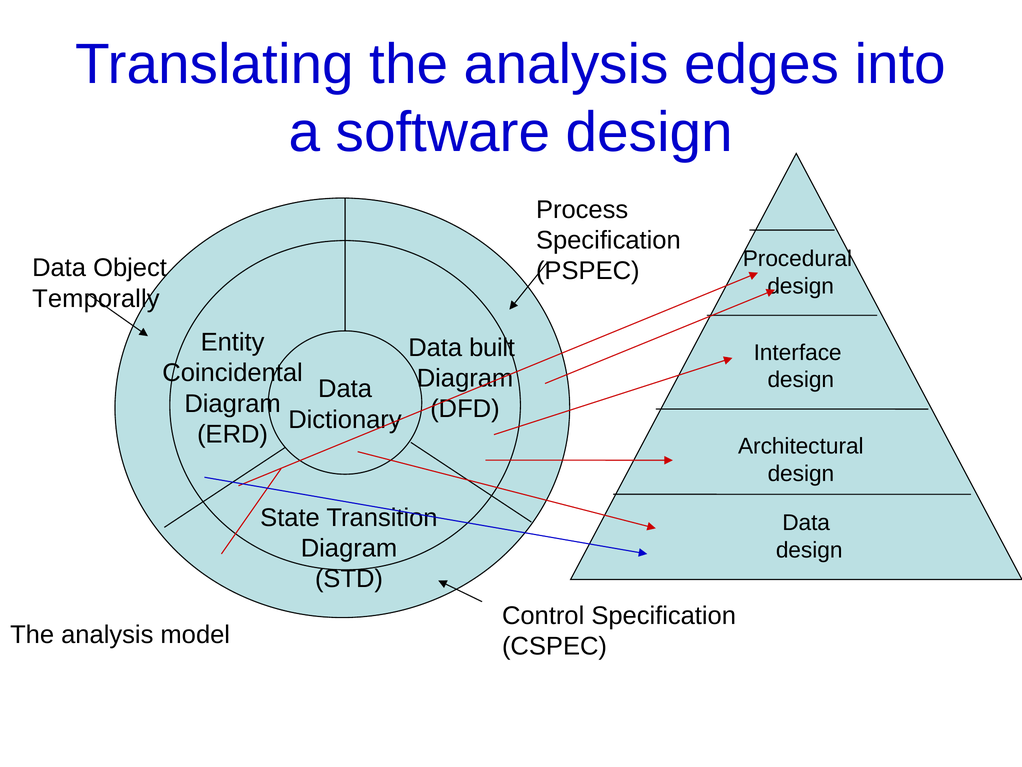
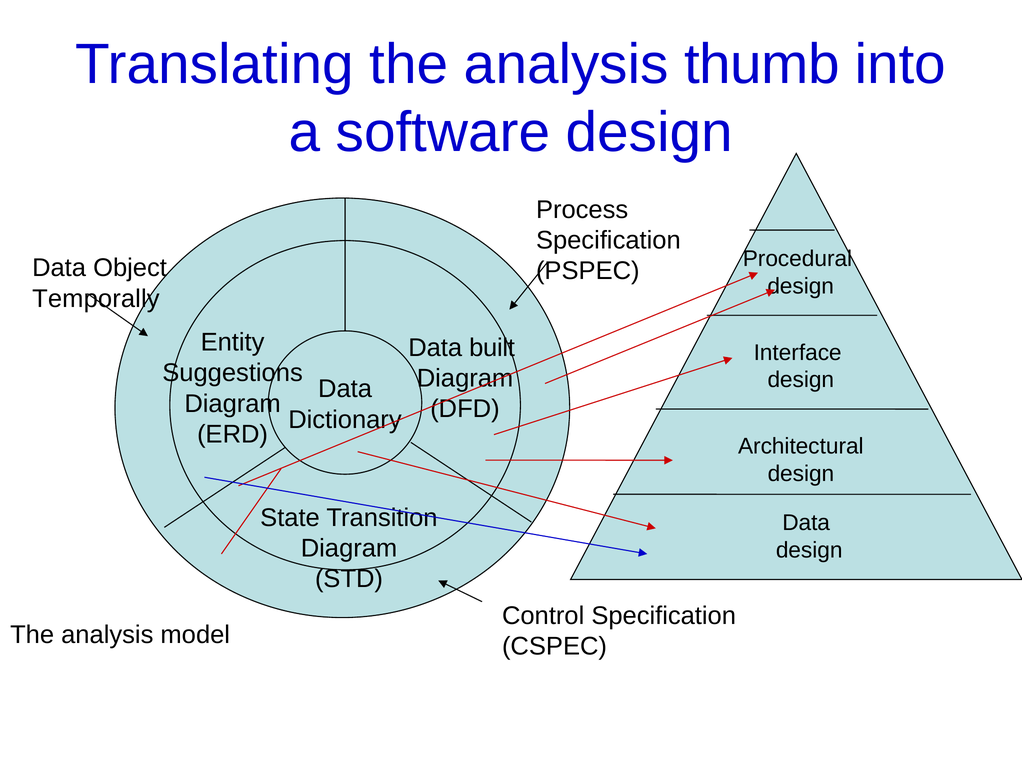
edges: edges -> thumb (762, 64)
Coincidental: Coincidental -> Suggestions (233, 373)
